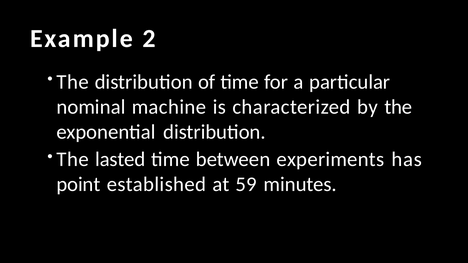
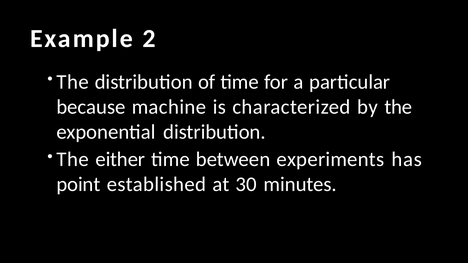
nominal: nominal -> because (91, 107)
lasted: lasted -> either (120, 160)
59: 59 -> 30 (246, 185)
